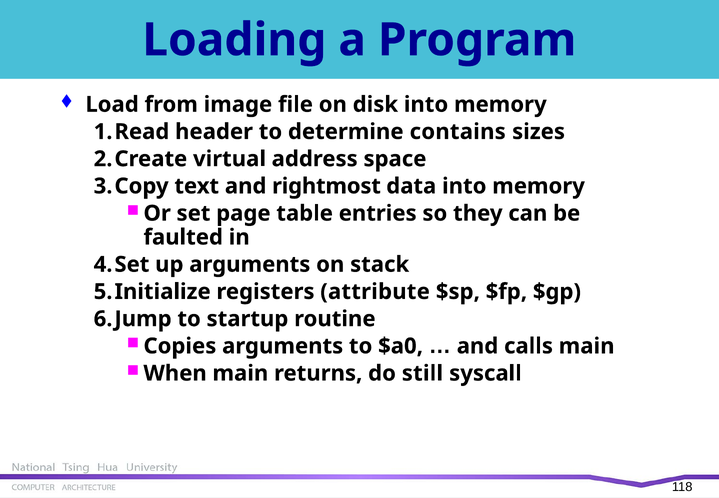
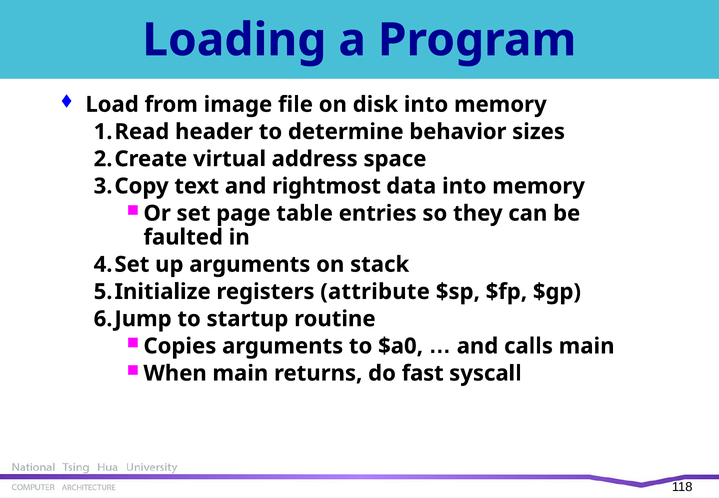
contains: contains -> behavior (458, 132)
still: still -> fast (423, 373)
